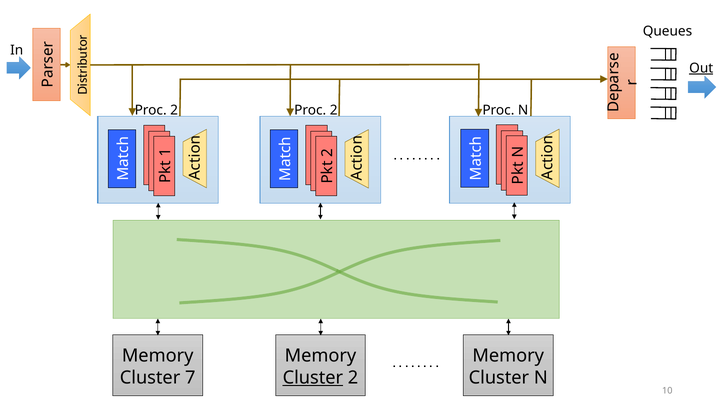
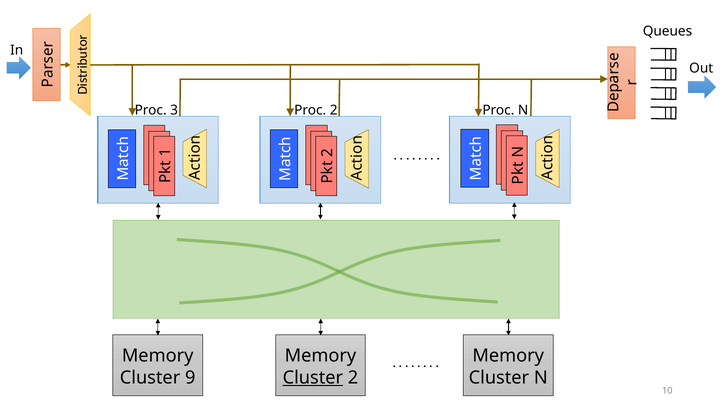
Out underline: present -> none (701, 68)
2: 2 -> 3 (174, 110)
7: 7 -> 9 (190, 377)
